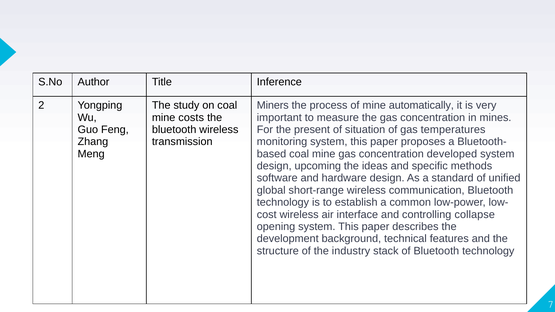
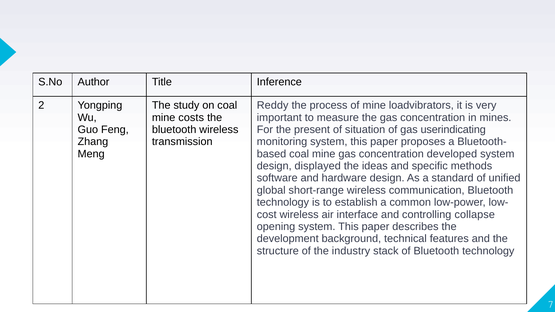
Miners: Miners -> Reddy (273, 105)
automatically: automatically -> loadvibrators (421, 105)
temperatures: temperatures -> userindicating (453, 130)
upcoming: upcoming -> displayed (318, 166)
